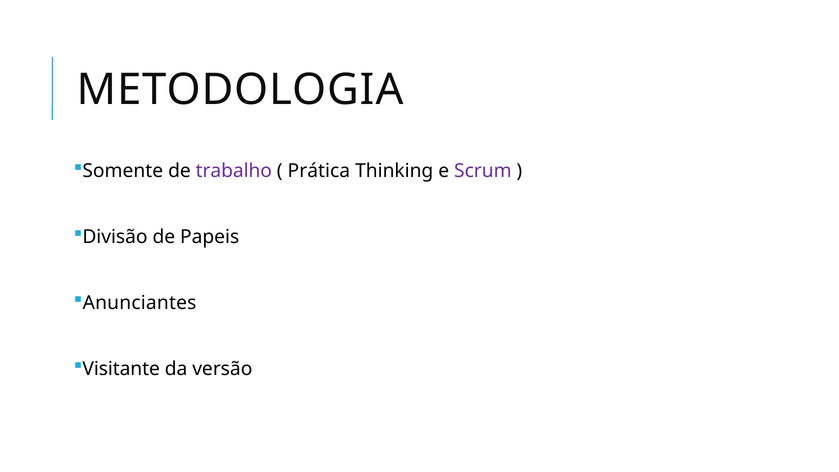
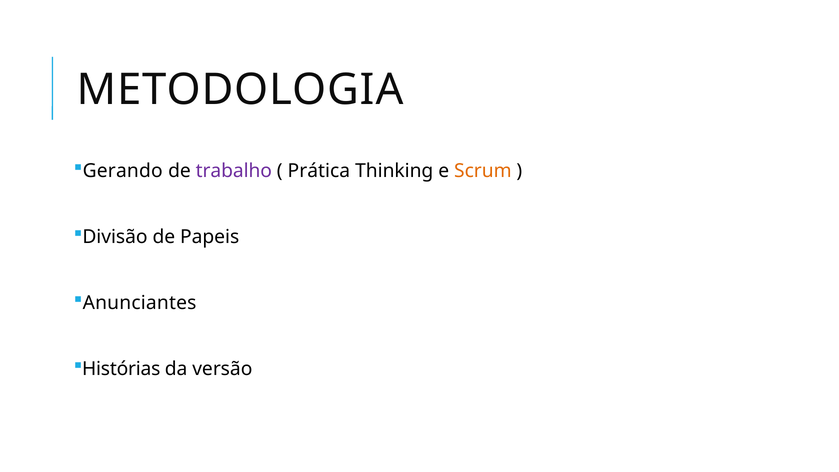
Somente: Somente -> Gerando (123, 171)
Scrum colour: purple -> orange (483, 171)
Visitante: Visitante -> Histórias (121, 369)
